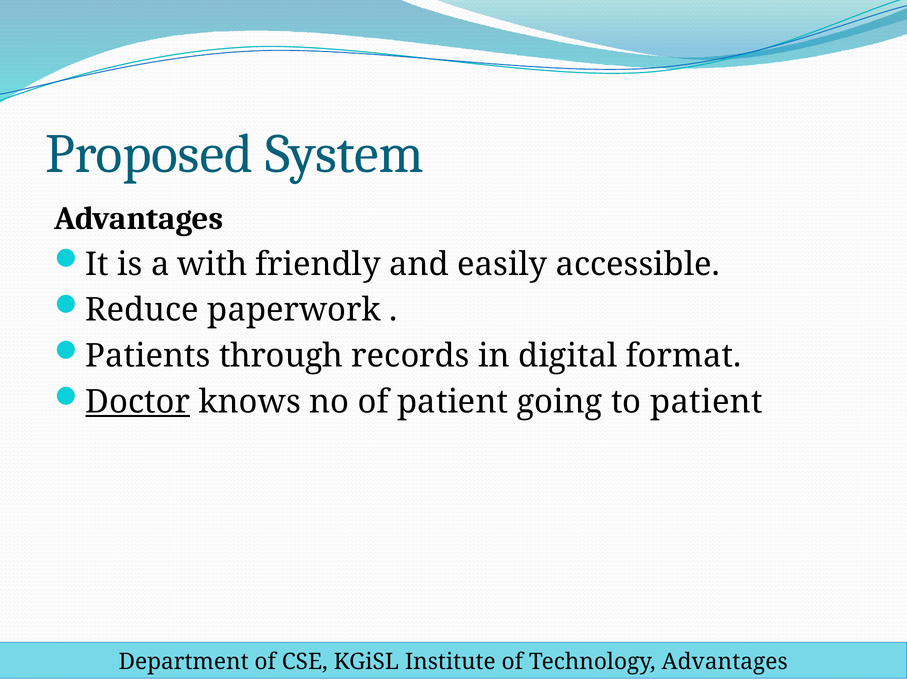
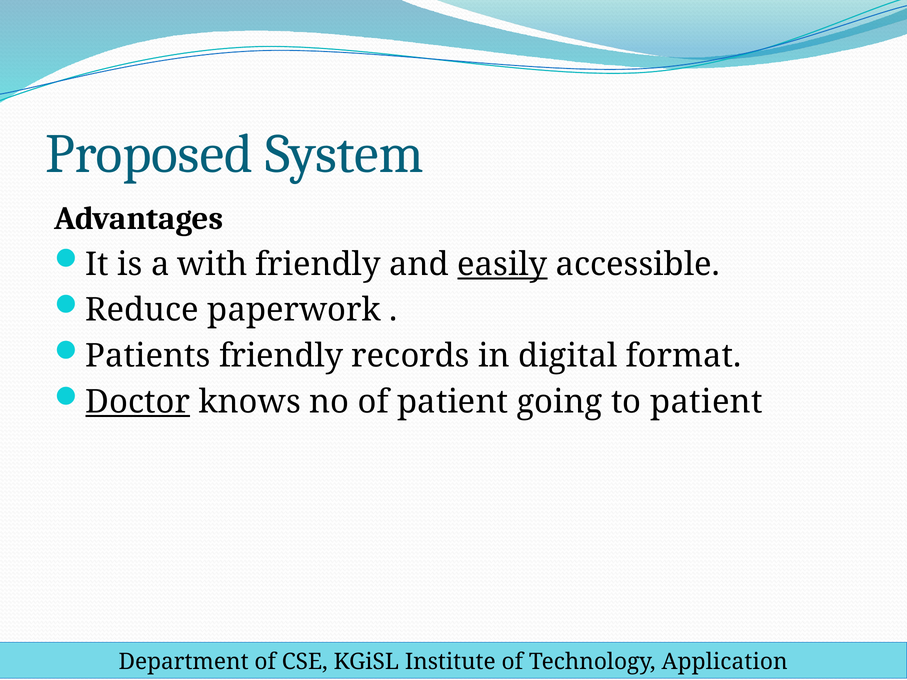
easily underline: none -> present (502, 264)
Patients through: through -> friendly (281, 356)
Technology Advantages: Advantages -> Application (725, 662)
